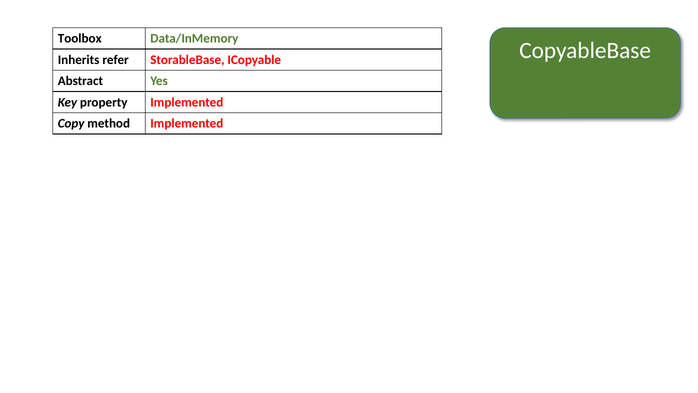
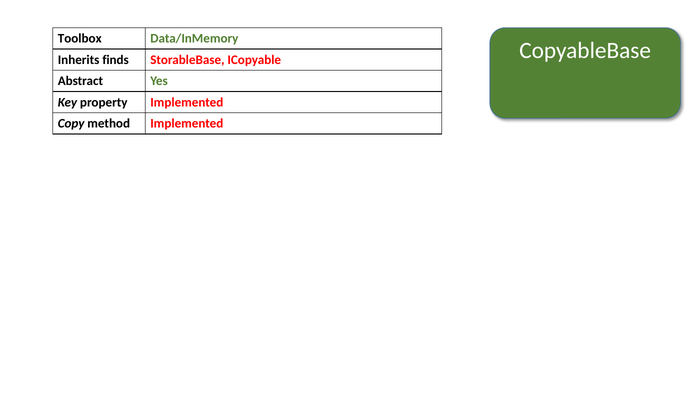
refer: refer -> finds (116, 60)
